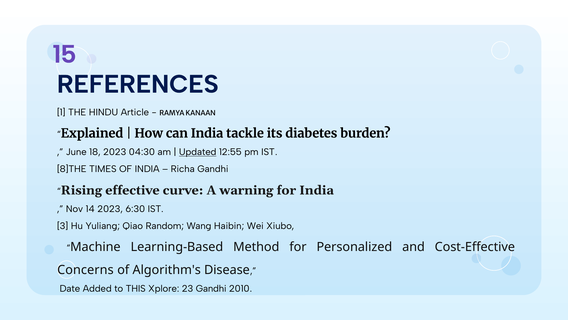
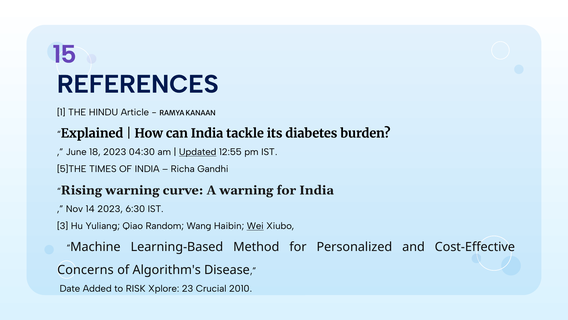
8]THE: 8]THE -> 5]THE (72, 169)
Rising effective: effective -> warning (132, 190)
Wei underline: none -> present (255, 226)
THIS: THIS -> RISK (136, 288)
23 Gandhi: Gandhi -> Crucial (211, 288)
